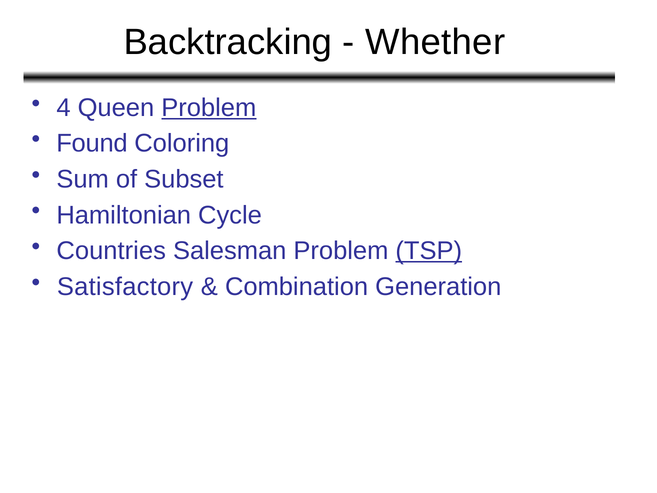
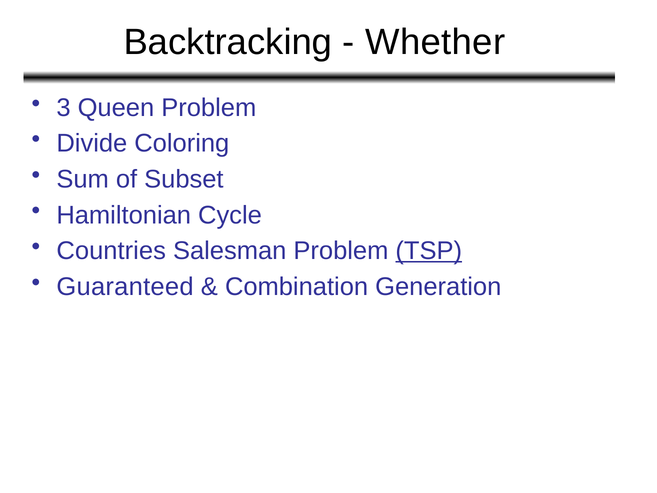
4: 4 -> 3 (64, 108)
Problem underline: present -> none (209, 108)
Found: Found -> Divide (92, 143)
Satisfactory: Satisfactory -> Guaranteed (125, 287)
